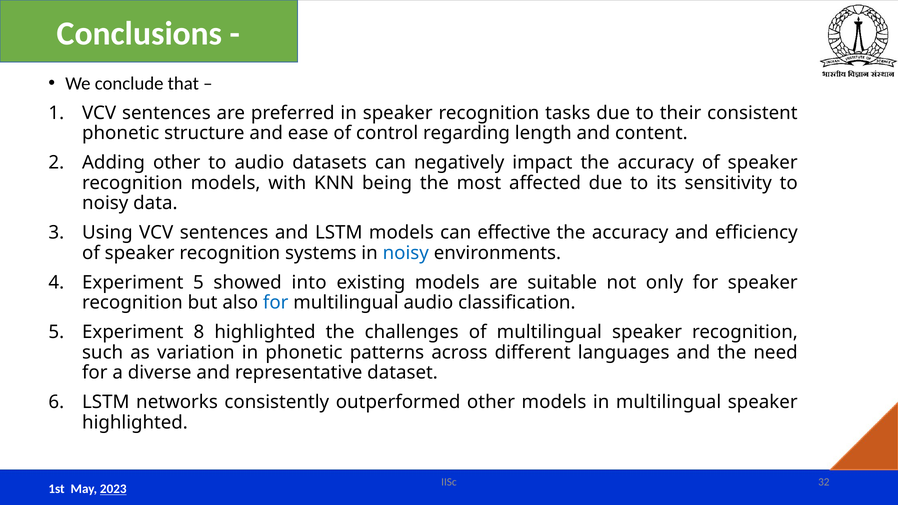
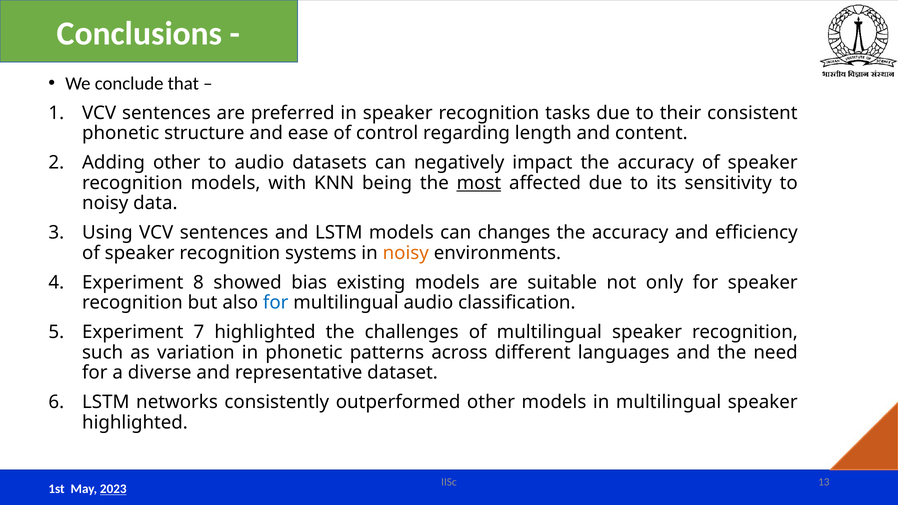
most underline: none -> present (479, 183)
effective: effective -> changes (514, 233)
noisy colour: blue -> orange (406, 253)
Experiment 5: 5 -> 8 (198, 283)
into: into -> bias (309, 283)
8: 8 -> 7 (199, 332)
32: 32 -> 13 (824, 482)
